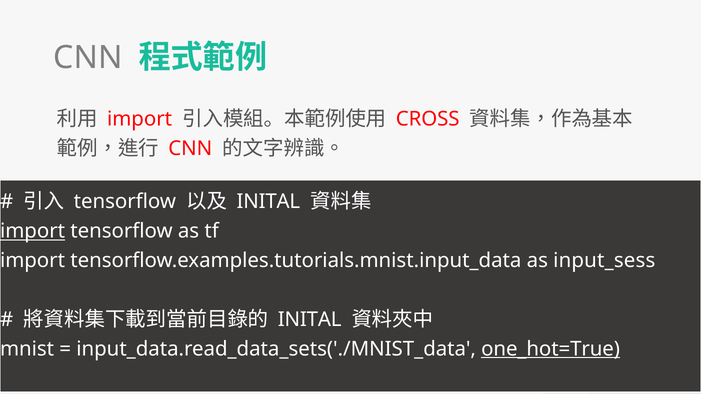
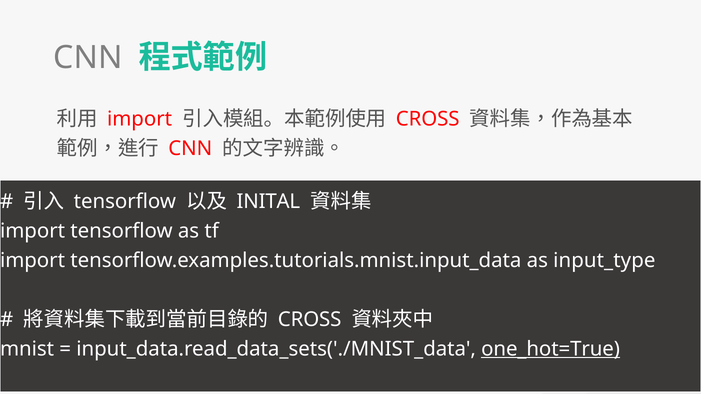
import underline: present -> none (33, 231)
input_sess: input_sess -> input_type (604, 261)
INITAL: INITAL -> CROSS (310, 320)
